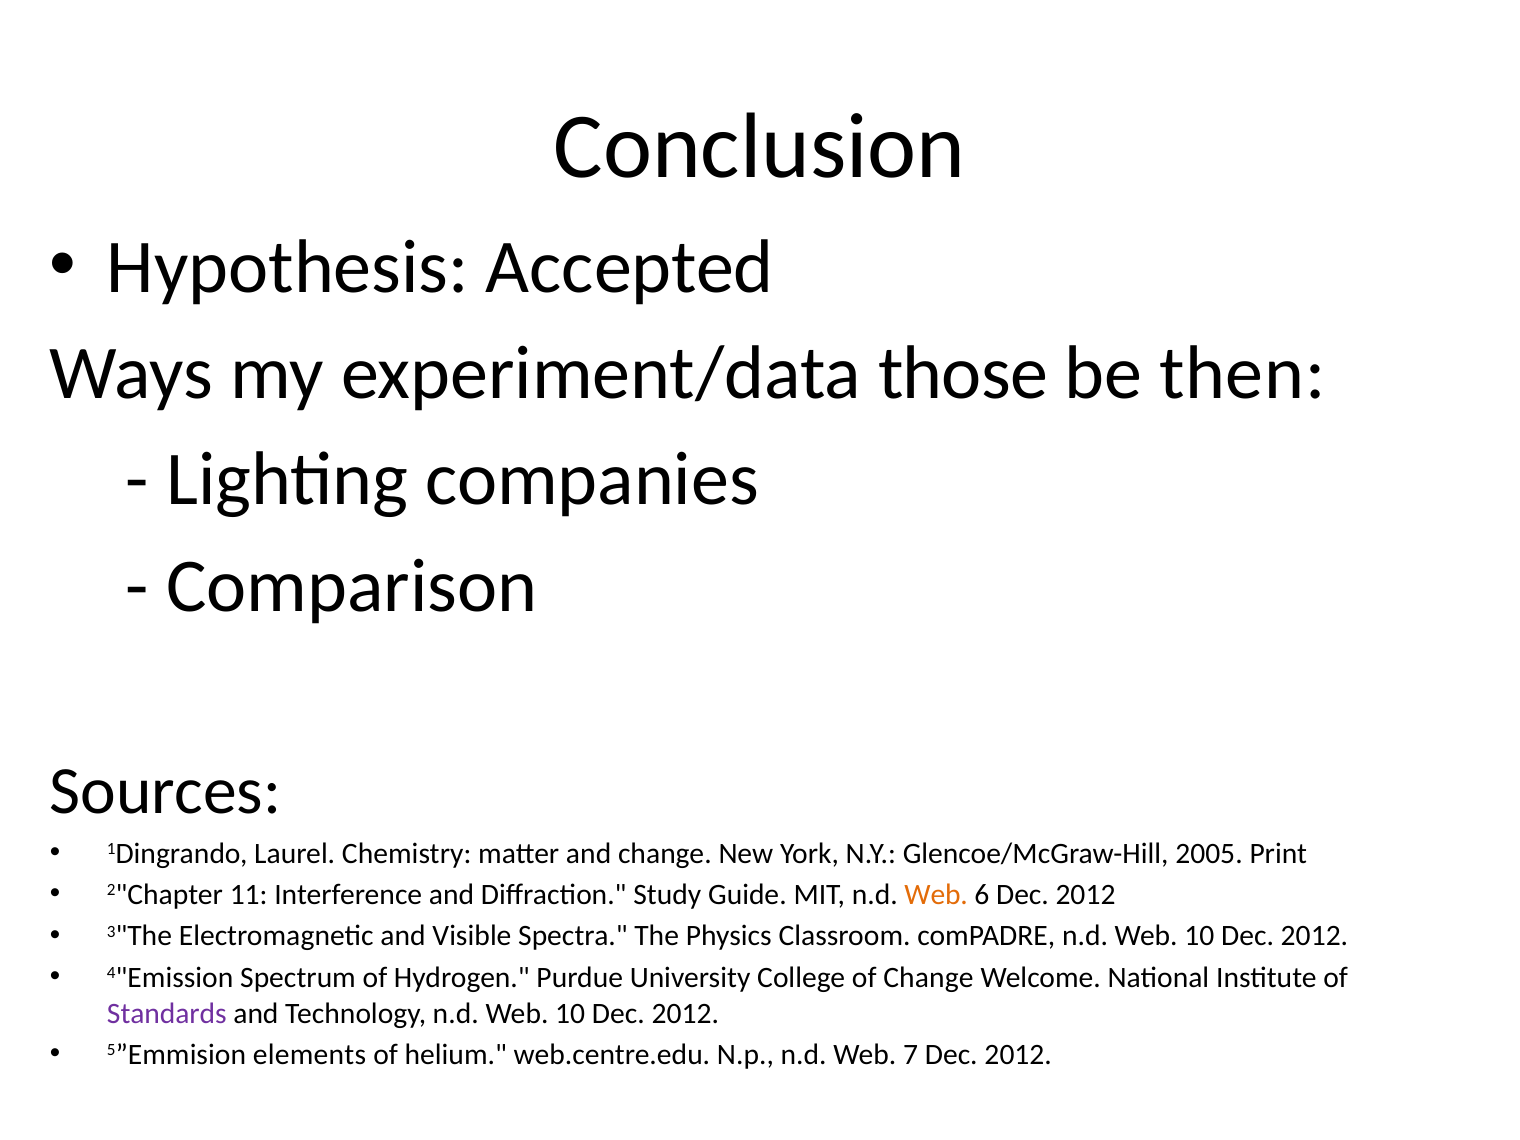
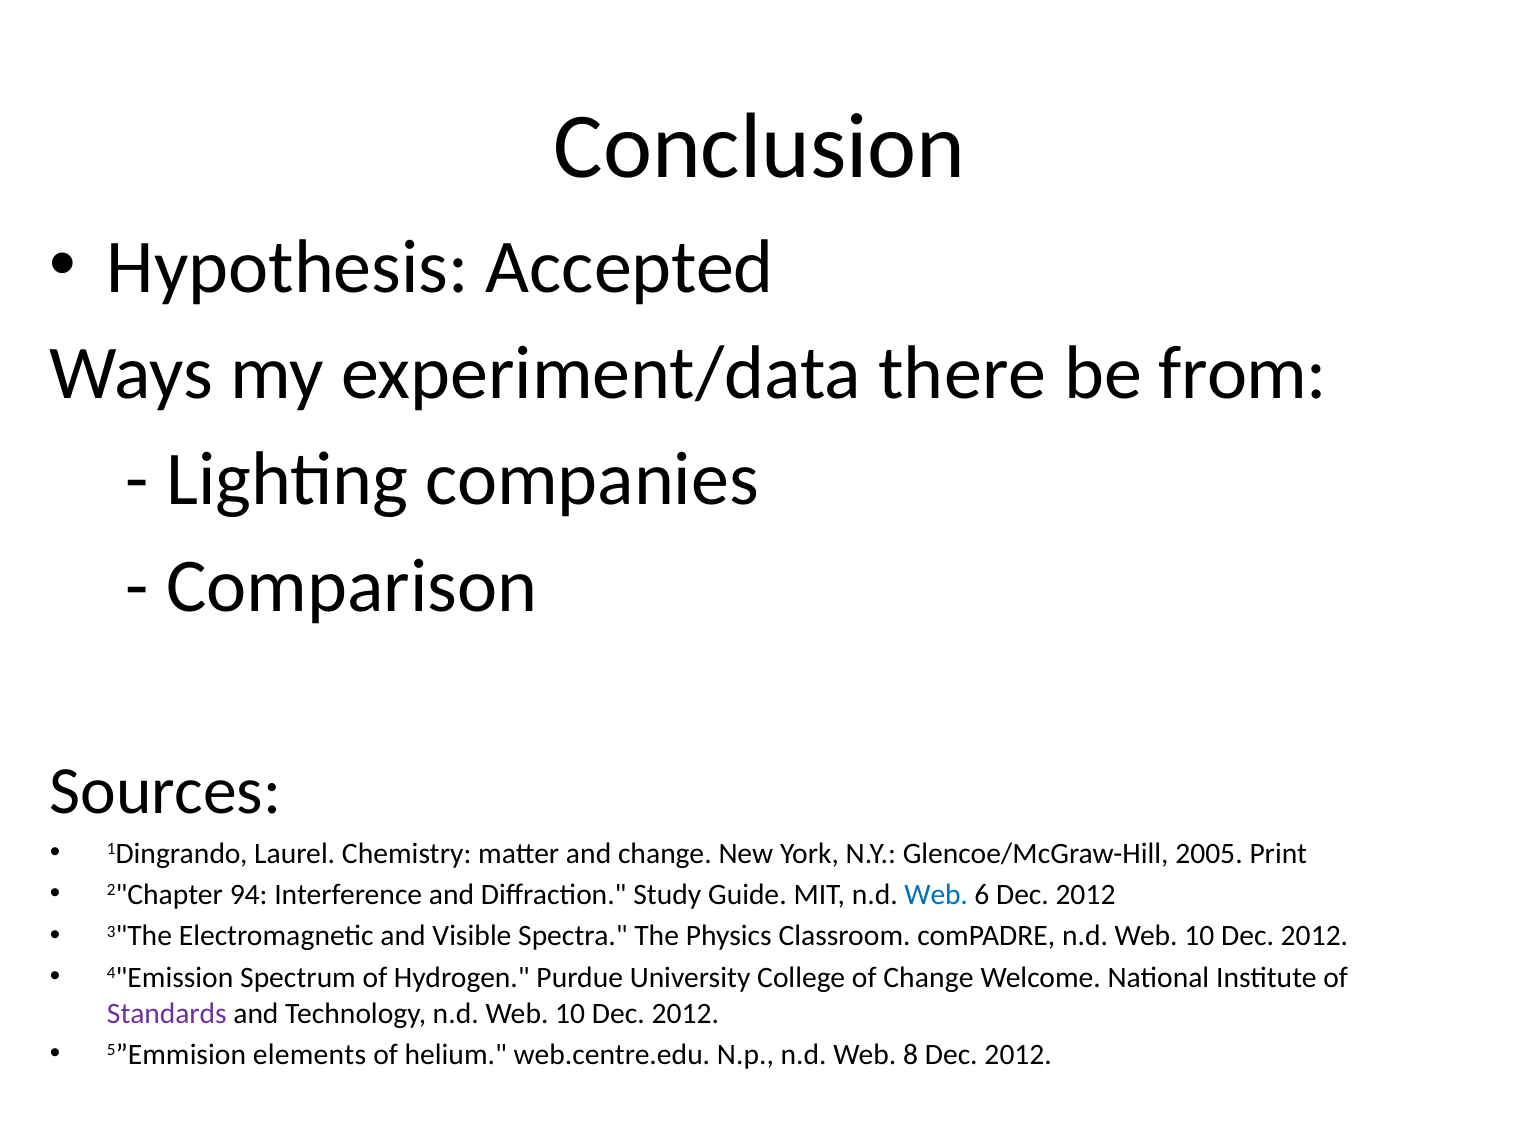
those: those -> there (962, 373)
then: then -> from (1243, 373)
11: 11 -> 94 (249, 895)
Web colour: orange -> blue (936, 895)
7: 7 -> 8 (911, 1055)
